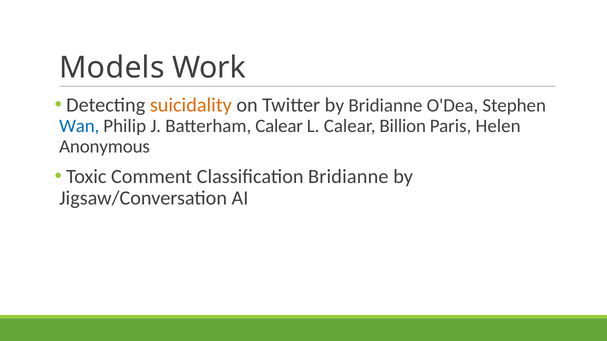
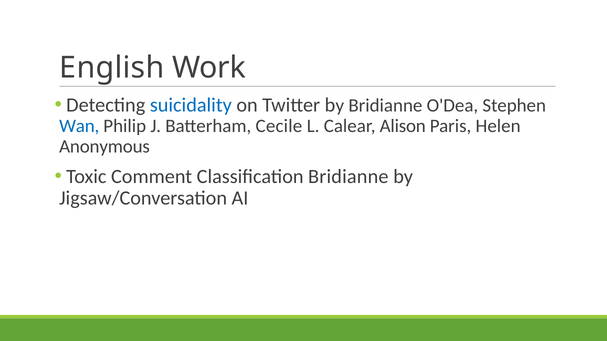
Models: Models -> English (112, 68)
suicidality colour: orange -> blue (191, 105)
Batterham Calear: Calear -> Cecile (279, 126)
Billion: Billion -> Alison (403, 126)
